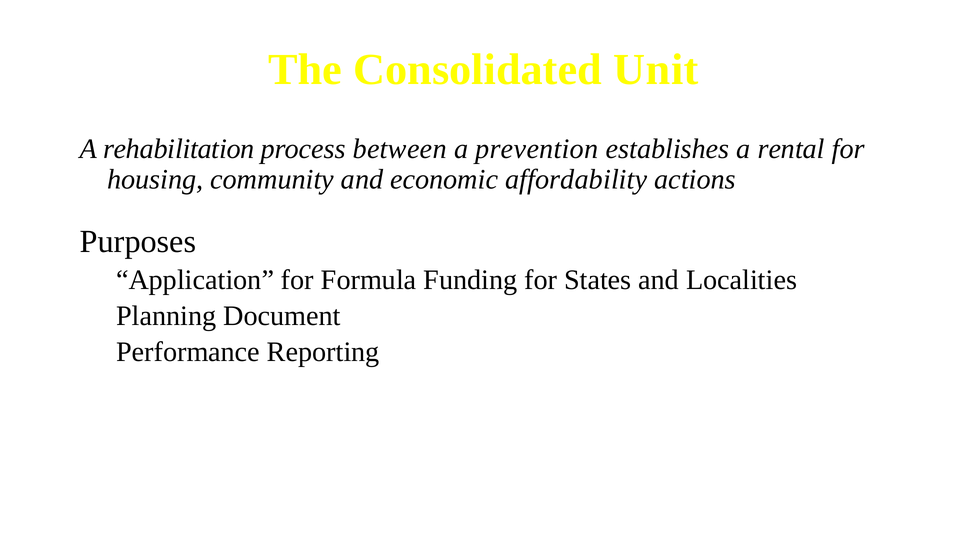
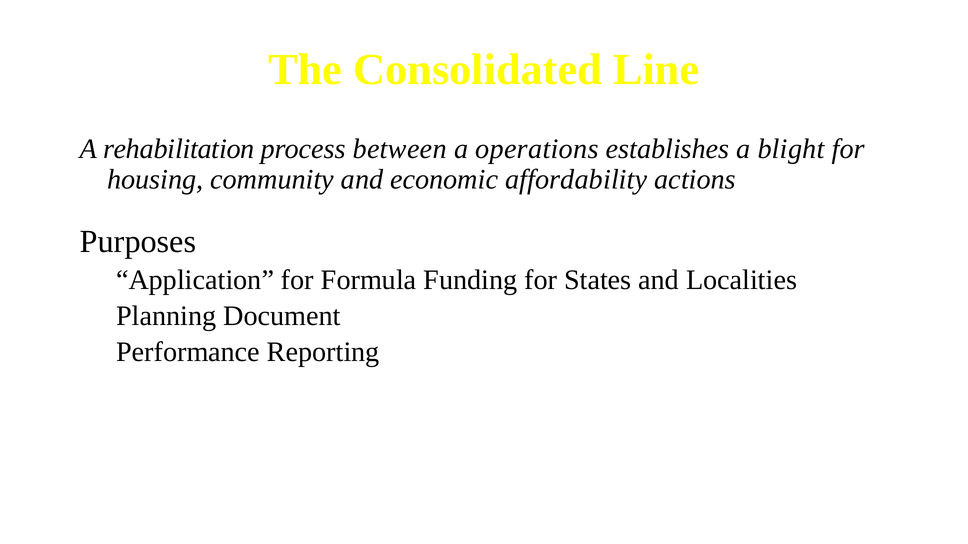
Unit: Unit -> Line (656, 70)
prevention: prevention -> operations (537, 149)
rental: rental -> blight (791, 149)
